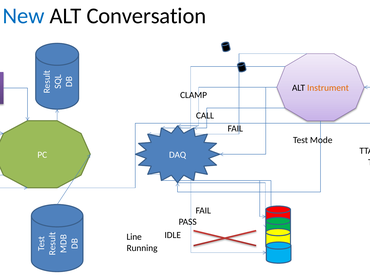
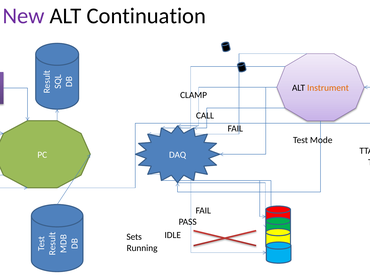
New colour: blue -> purple (23, 16)
Conversation: Conversation -> Continuation (146, 16)
Line: Line -> Sets (134, 237)
